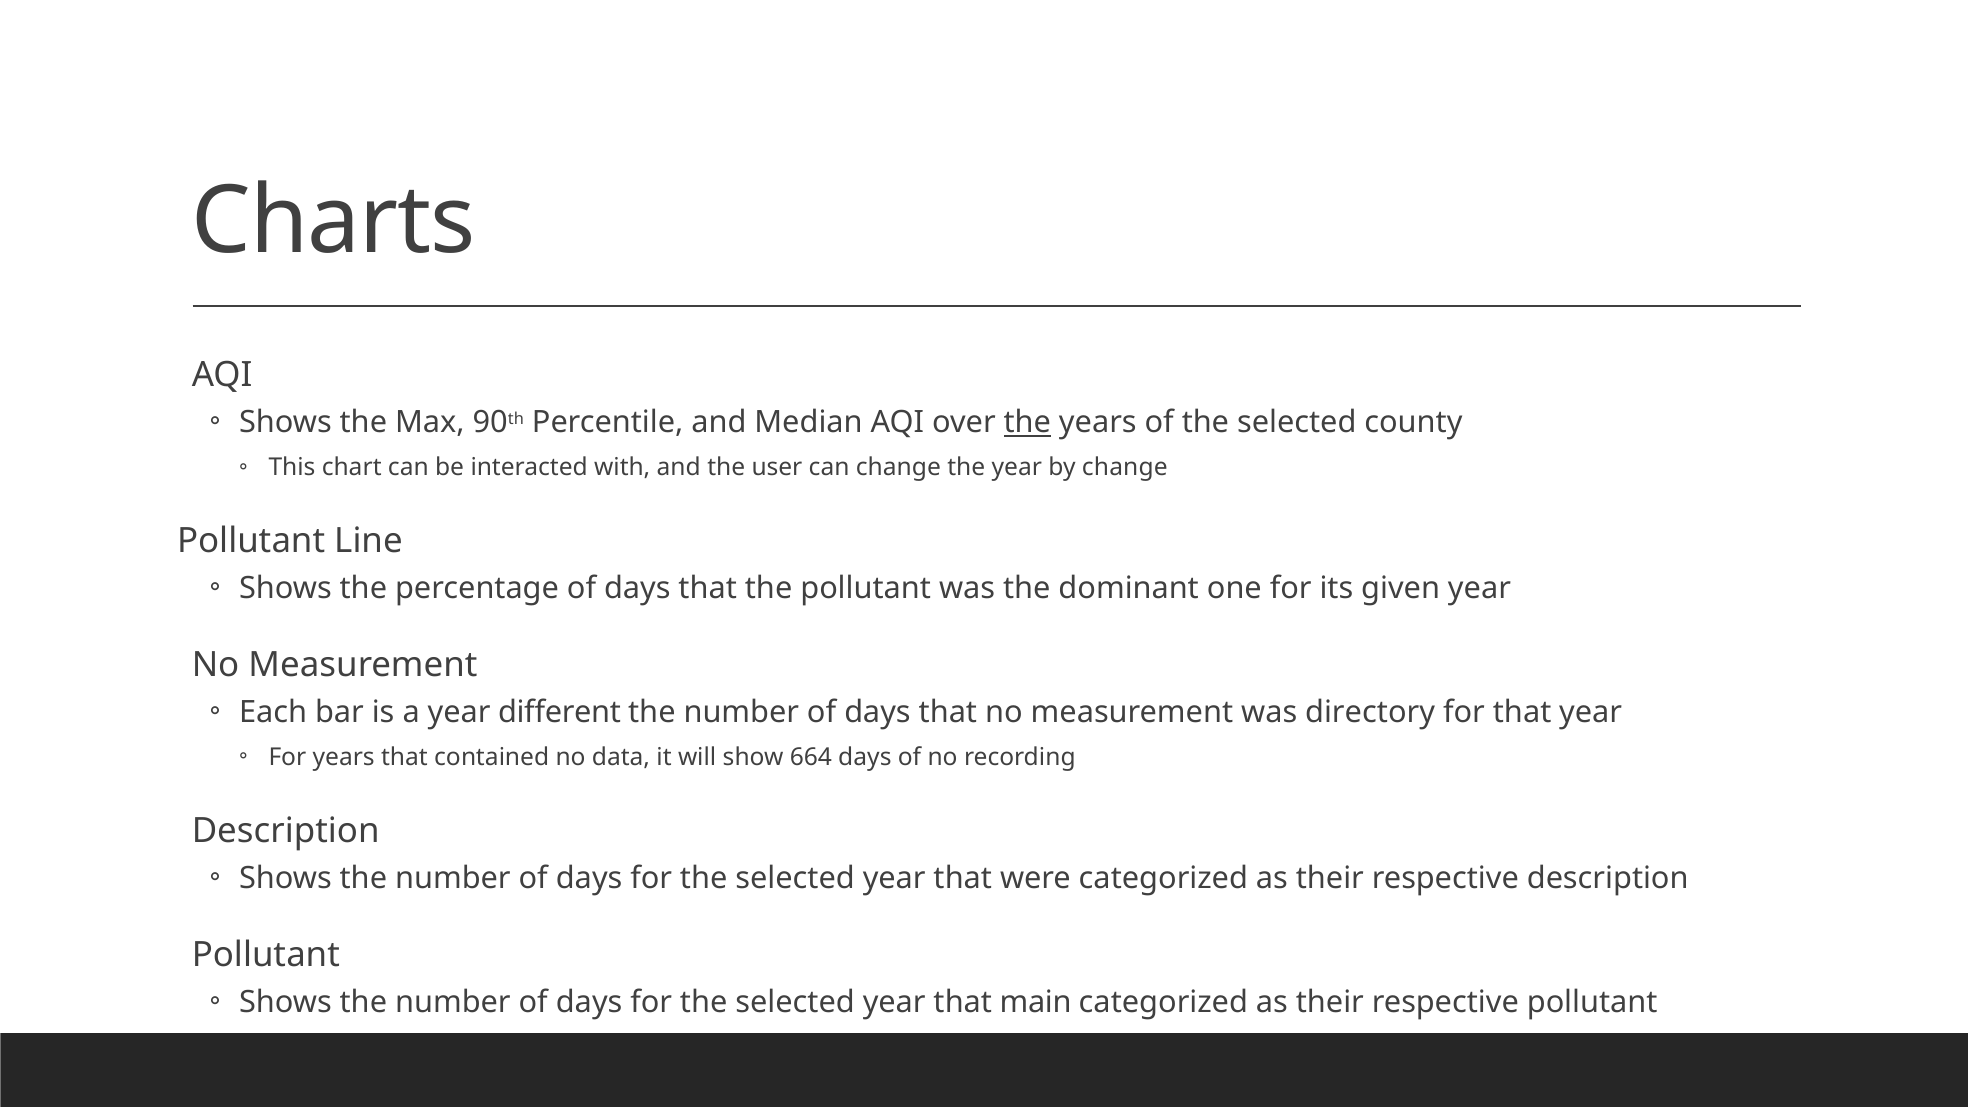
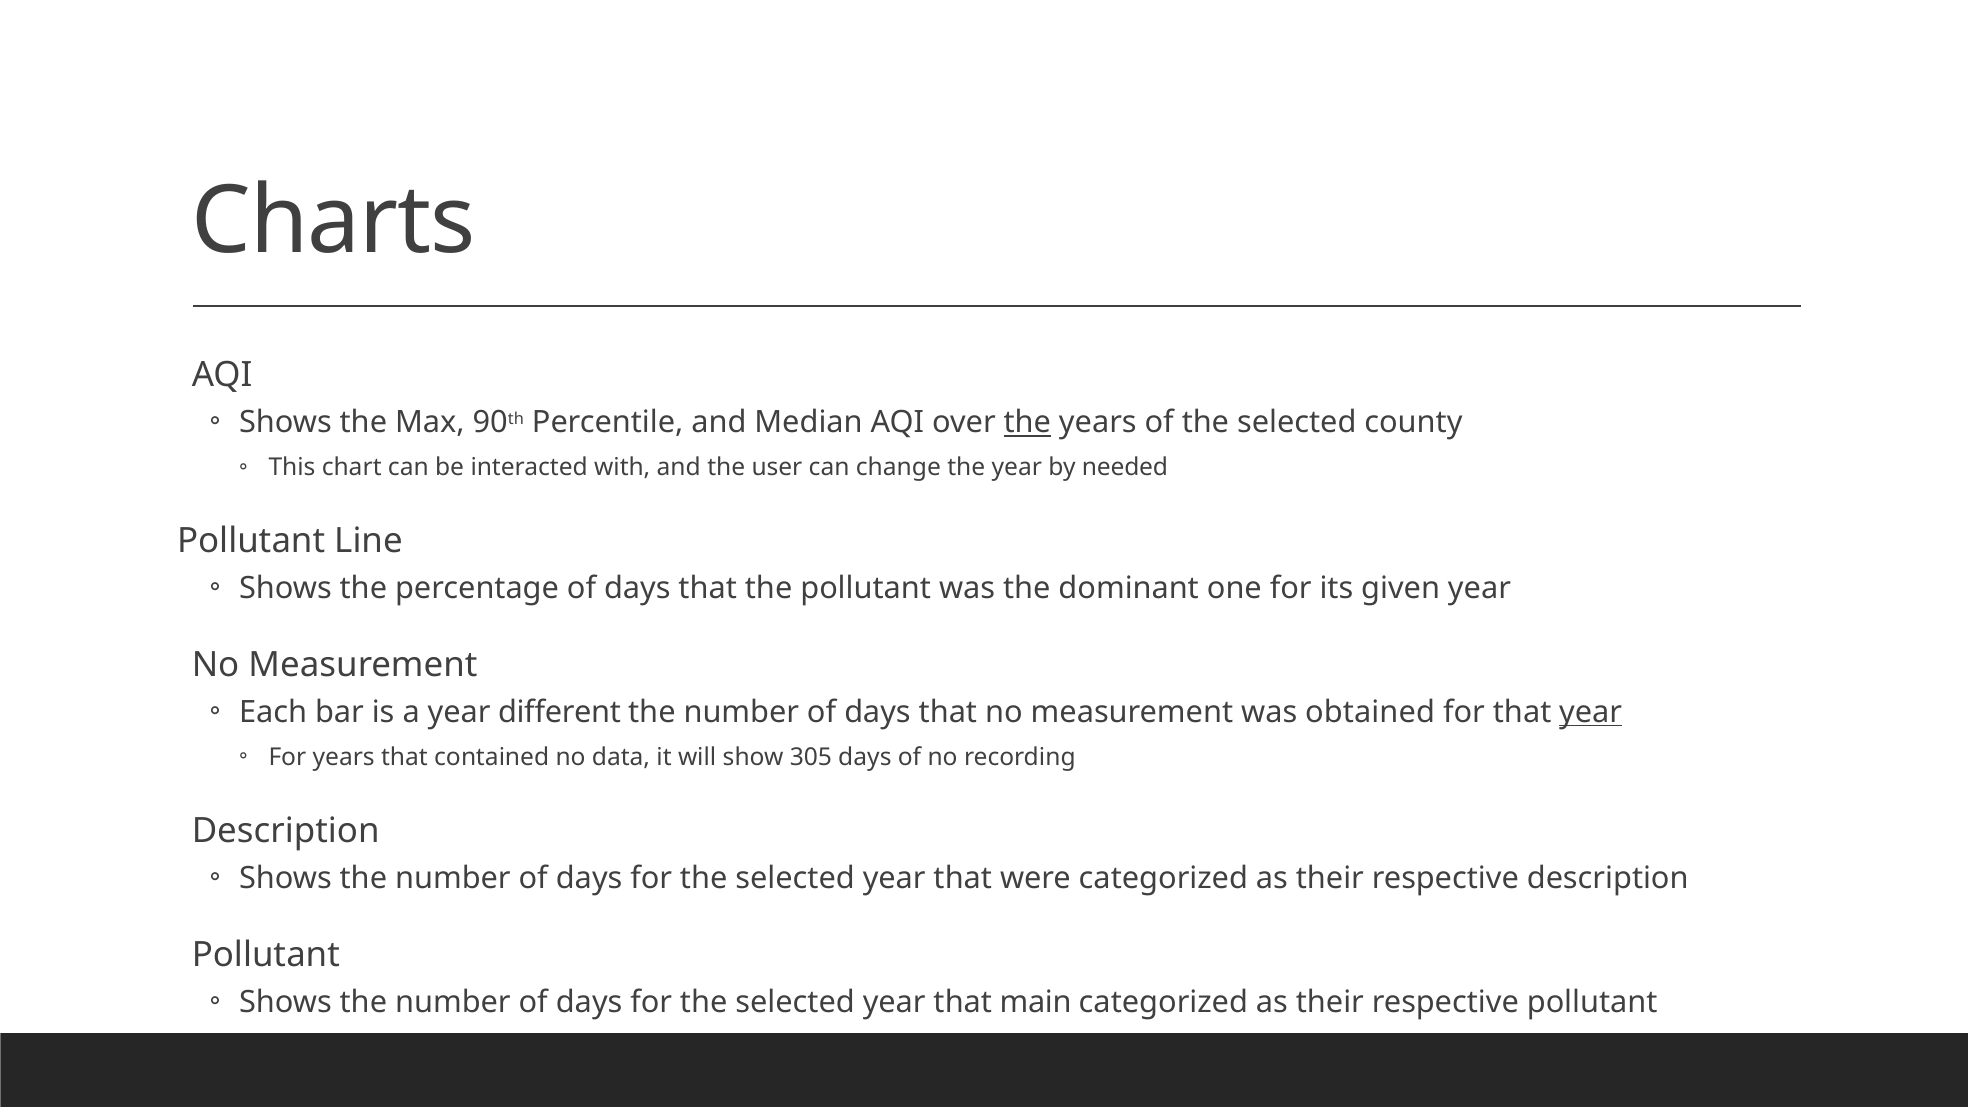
by change: change -> needed (1125, 468)
directory: directory -> obtained (1370, 712)
year underline: none -> present (1591, 712)
664: 664 -> 305 (811, 757)
